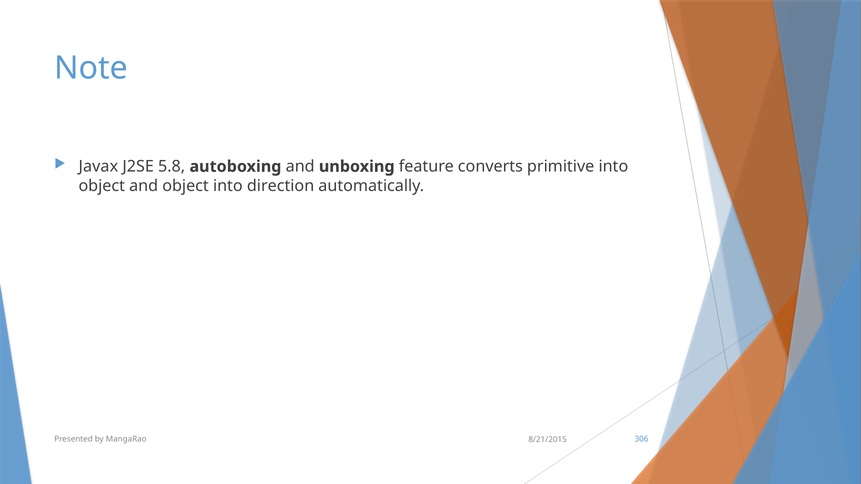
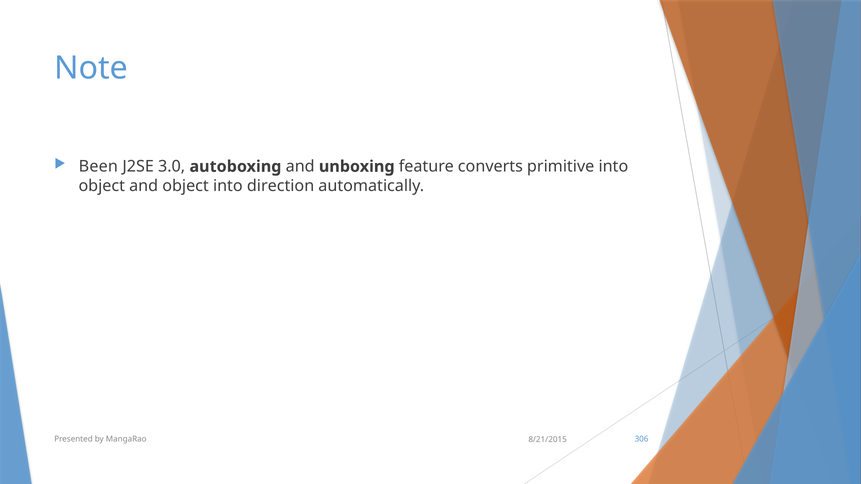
Javax: Javax -> Been (98, 167)
5.8: 5.8 -> 3.0 (172, 167)
